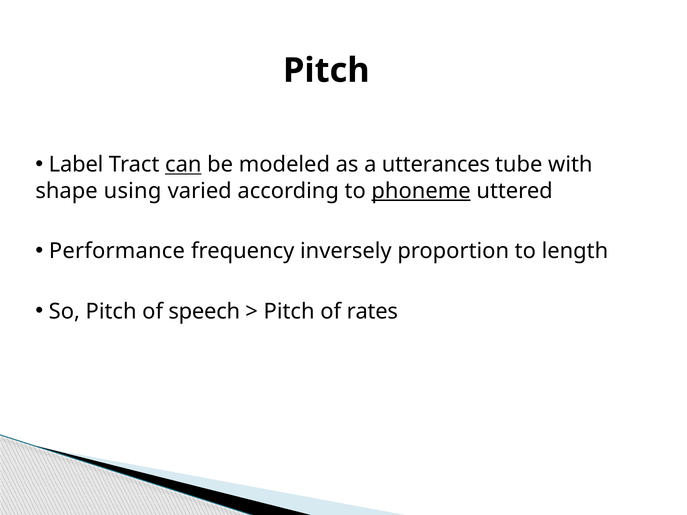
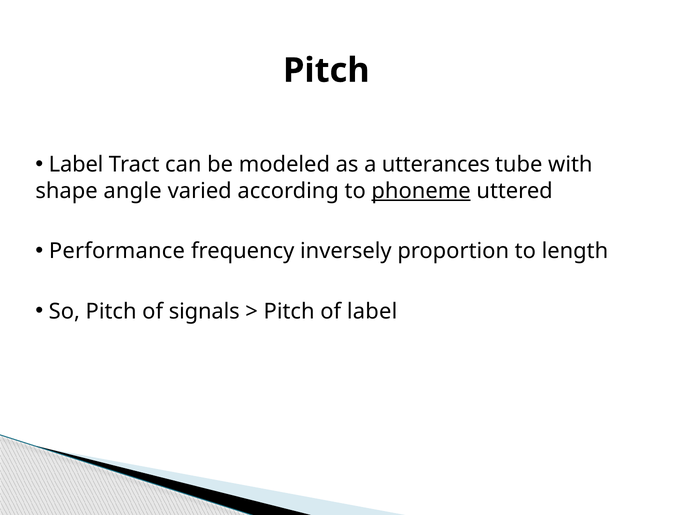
can underline: present -> none (183, 165)
using: using -> angle (133, 191)
speech: speech -> signals (204, 311)
of rates: rates -> label (372, 311)
